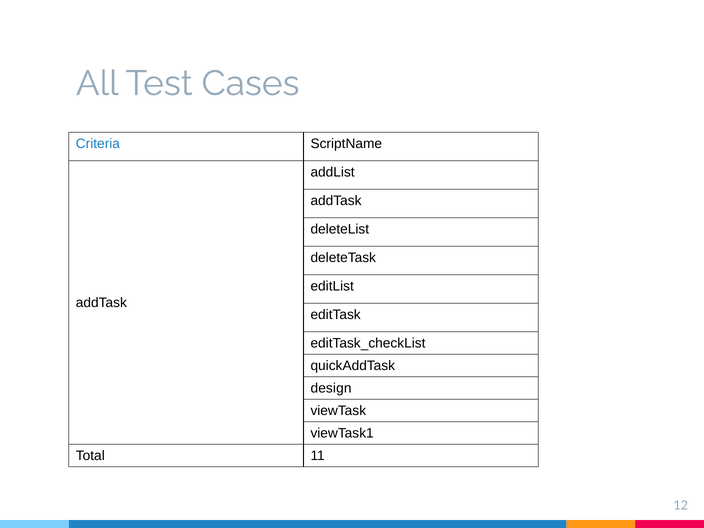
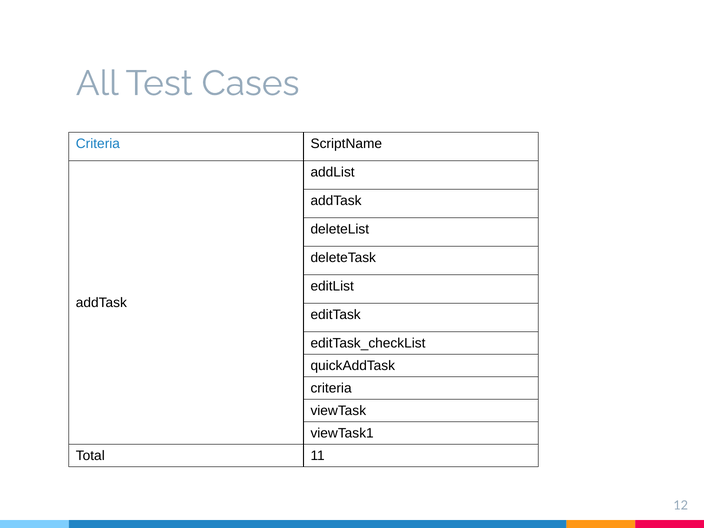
design: design -> criteria (331, 388)
